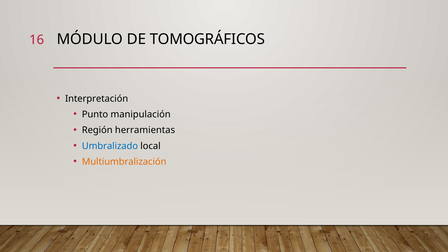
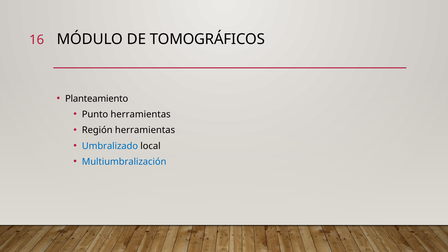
Interpretación: Interpretación -> Planteamiento (97, 99)
Punto manipulación: manipulación -> herramientas (141, 114)
Multiumbralización colour: orange -> blue (124, 162)
